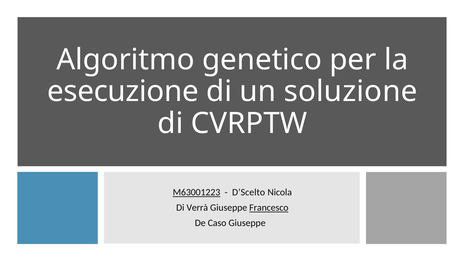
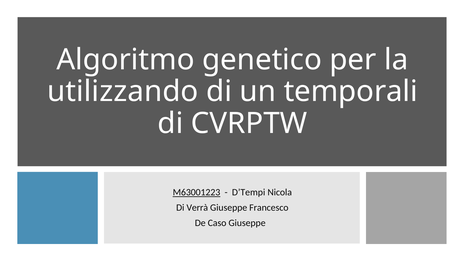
esecuzione: esecuzione -> utilizzando (123, 91)
soluzione: soluzione -> temporali (351, 91)
D’Scelto: D’Scelto -> D’Tempi (249, 192)
Francesco underline: present -> none (269, 208)
